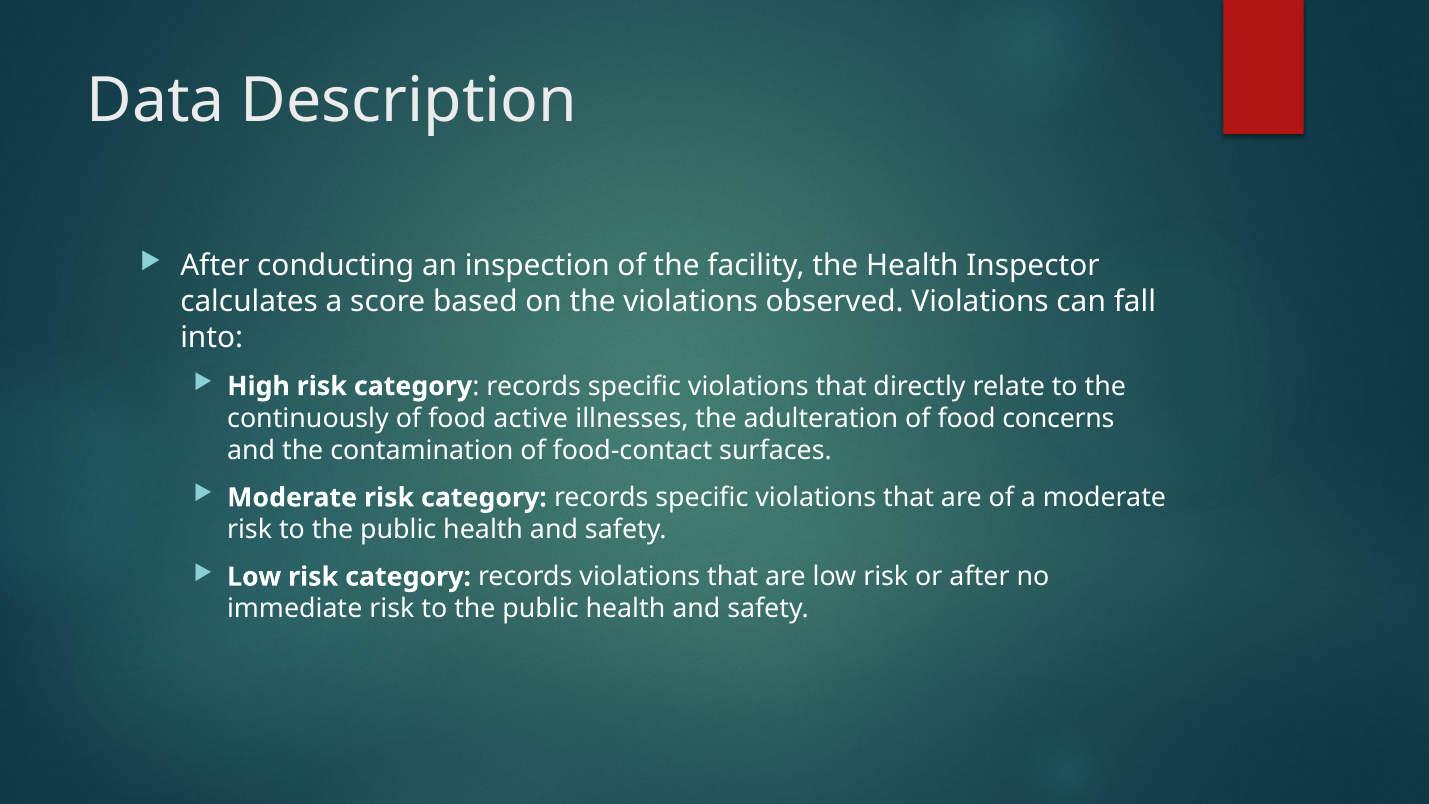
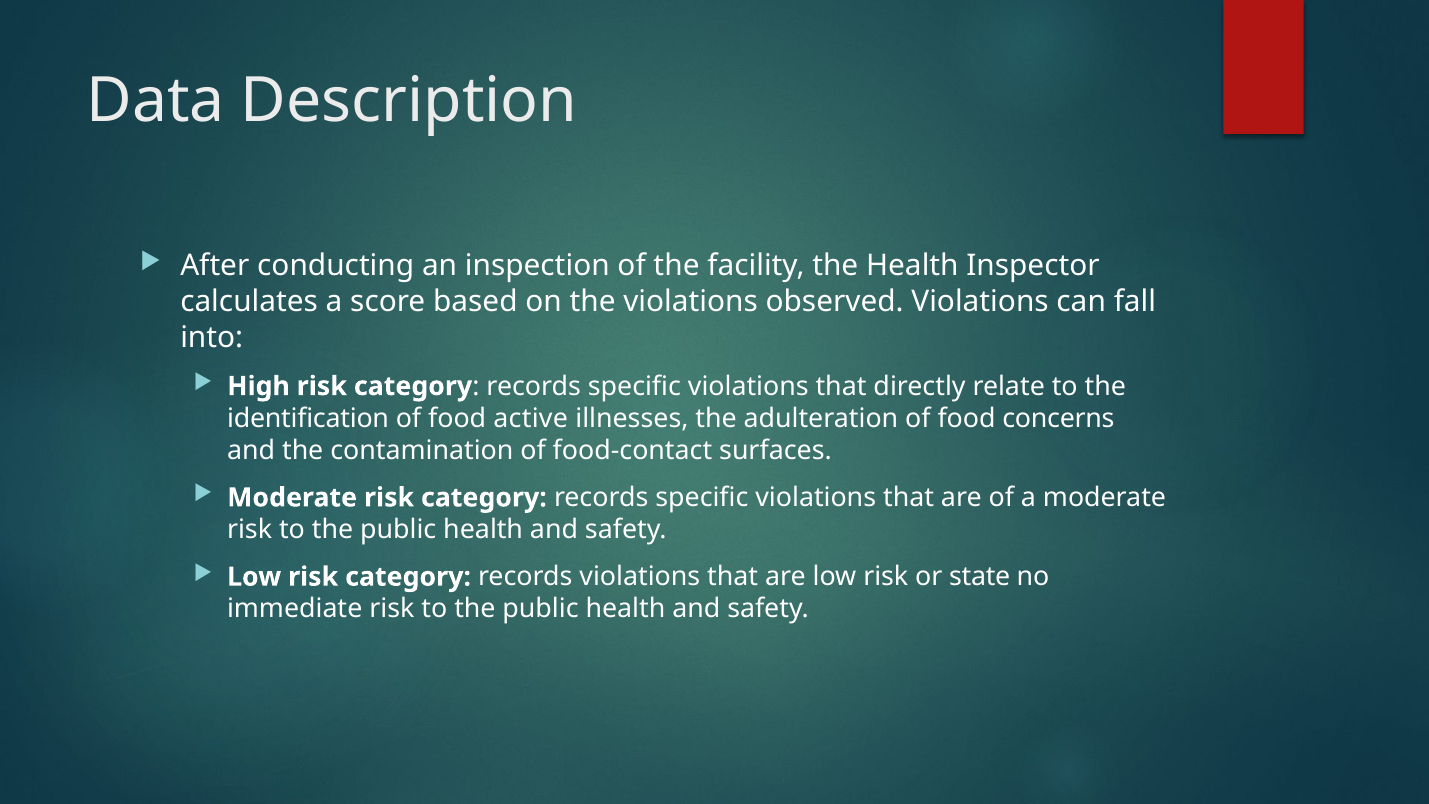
continuously: continuously -> identification (308, 418)
or after: after -> state (980, 577)
